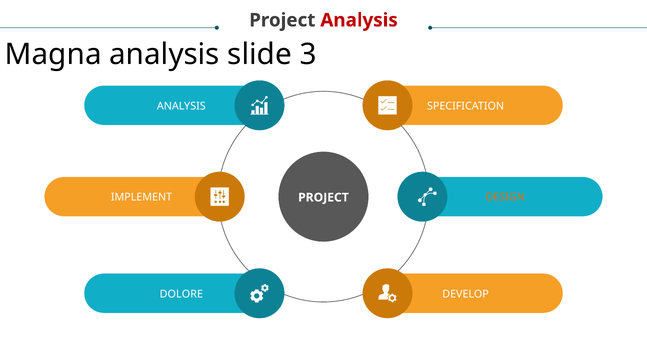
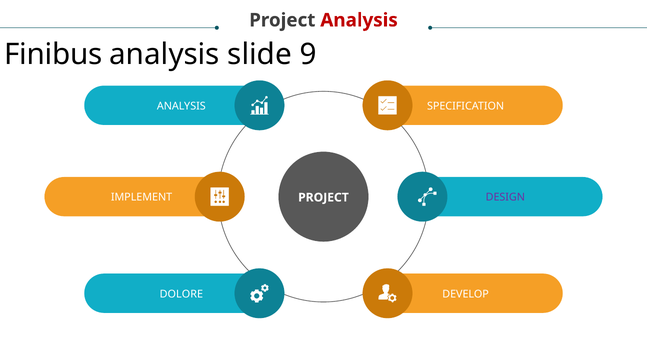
Magna: Magna -> Finibus (53, 54)
3: 3 -> 9 (308, 54)
DESIGN colour: orange -> purple (505, 197)
